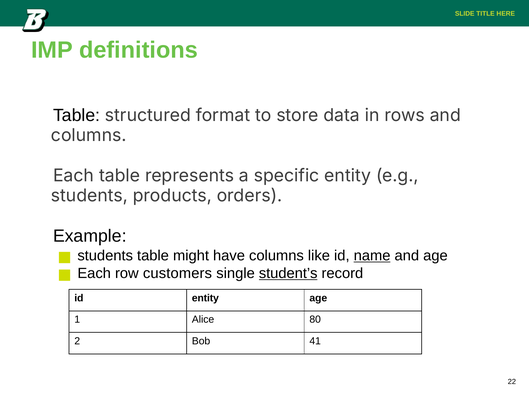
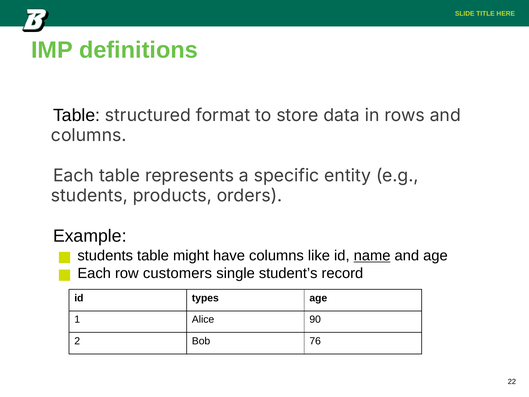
student’s underline: present -> none (288, 273)
id entity: entity -> types (205, 298)
80: 80 -> 90 (315, 319)
41: 41 -> 76 (315, 341)
